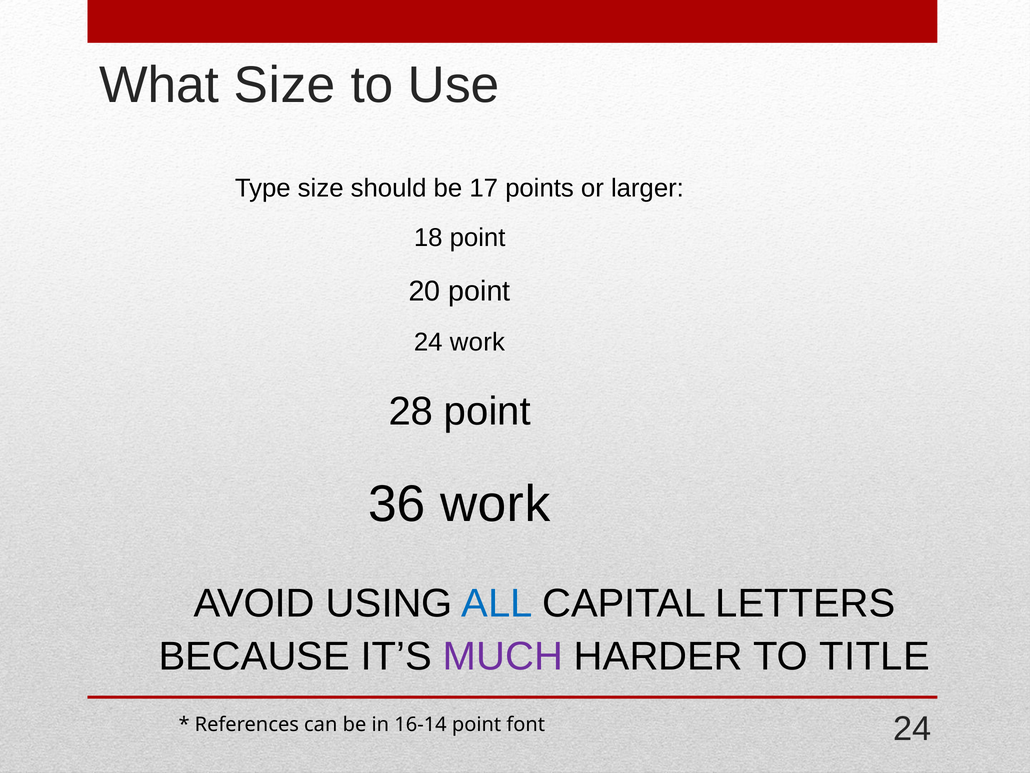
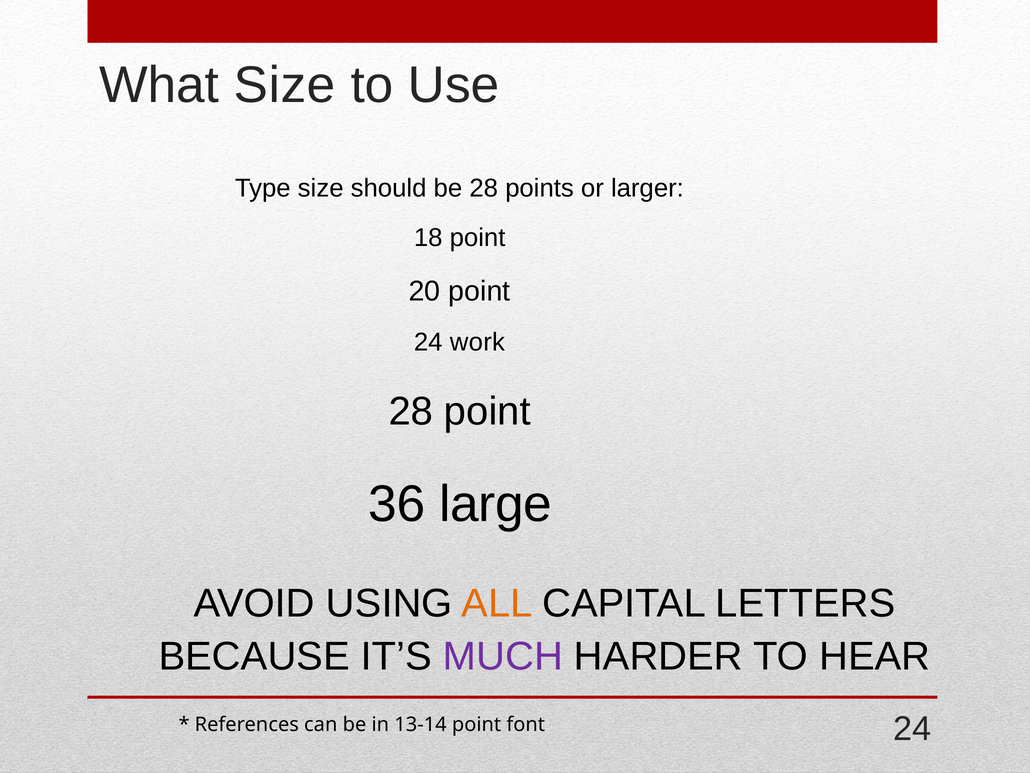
be 17: 17 -> 28 (484, 188)
36 work: work -> large (496, 504)
ALL colour: blue -> orange (497, 603)
TITLE: TITLE -> HEAR (875, 656)
16-14: 16-14 -> 13-14 (421, 724)
